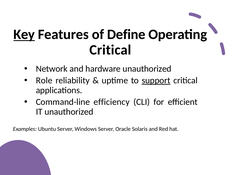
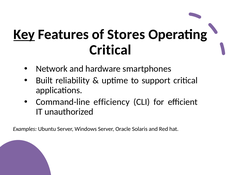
Define: Define -> Stores (126, 34)
hardware unauthorized: unauthorized -> smartphones (147, 69)
Role: Role -> Built (44, 80)
support underline: present -> none (156, 80)
